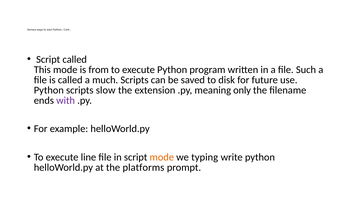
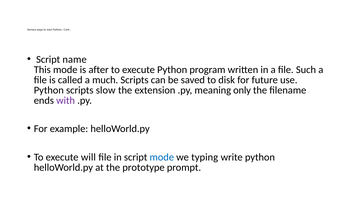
Script called: called -> name (75, 59)
from: from -> after (99, 70)
line: line -> will (88, 157)
mode colour: orange -> blue (162, 157)
platforms: platforms -> prototype (144, 168)
